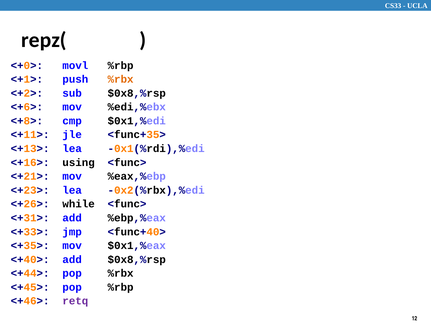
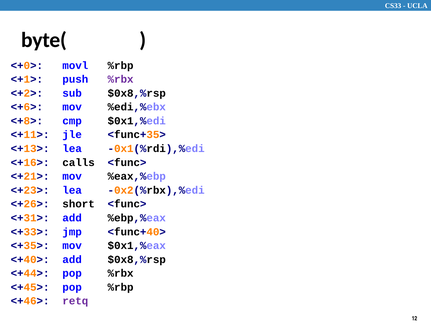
repz(: repz( -> byte( (44, 40)
%rbx colour: orange -> purple (121, 79)
using: using -> calls (79, 162)
while: while -> short (79, 204)
